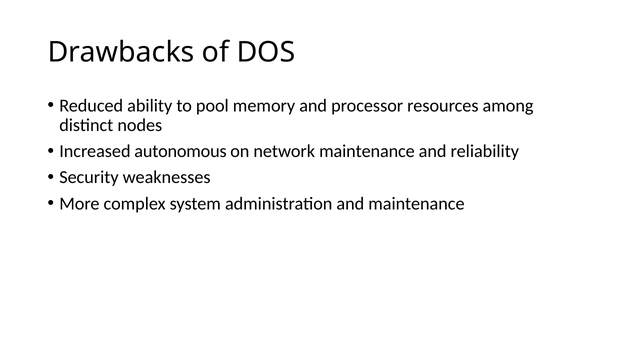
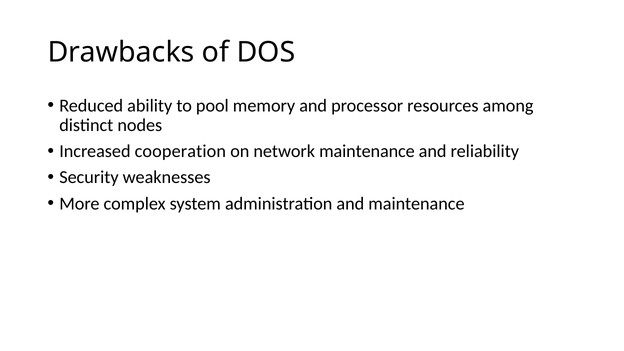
autonomous: autonomous -> cooperation (180, 151)
